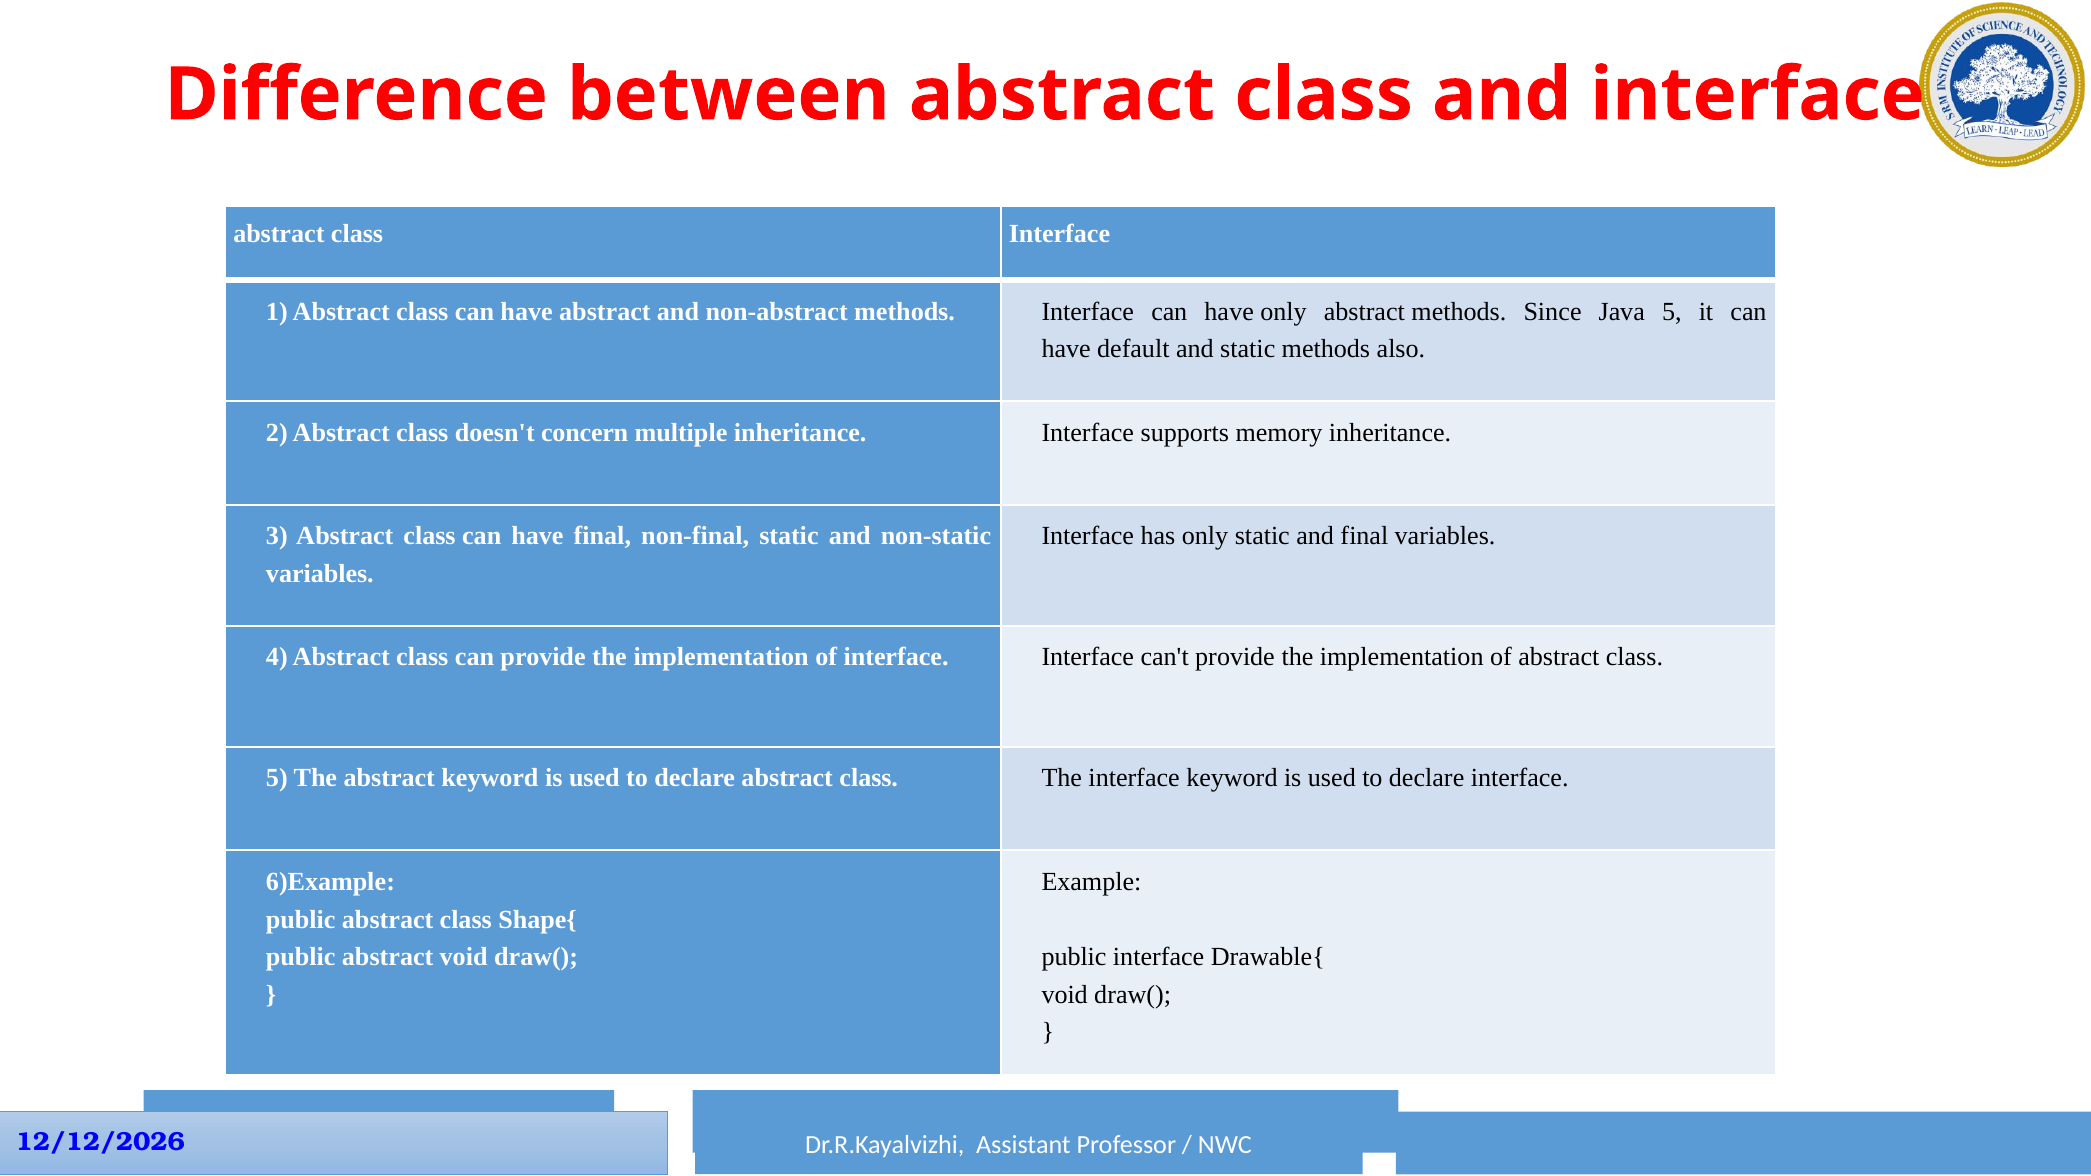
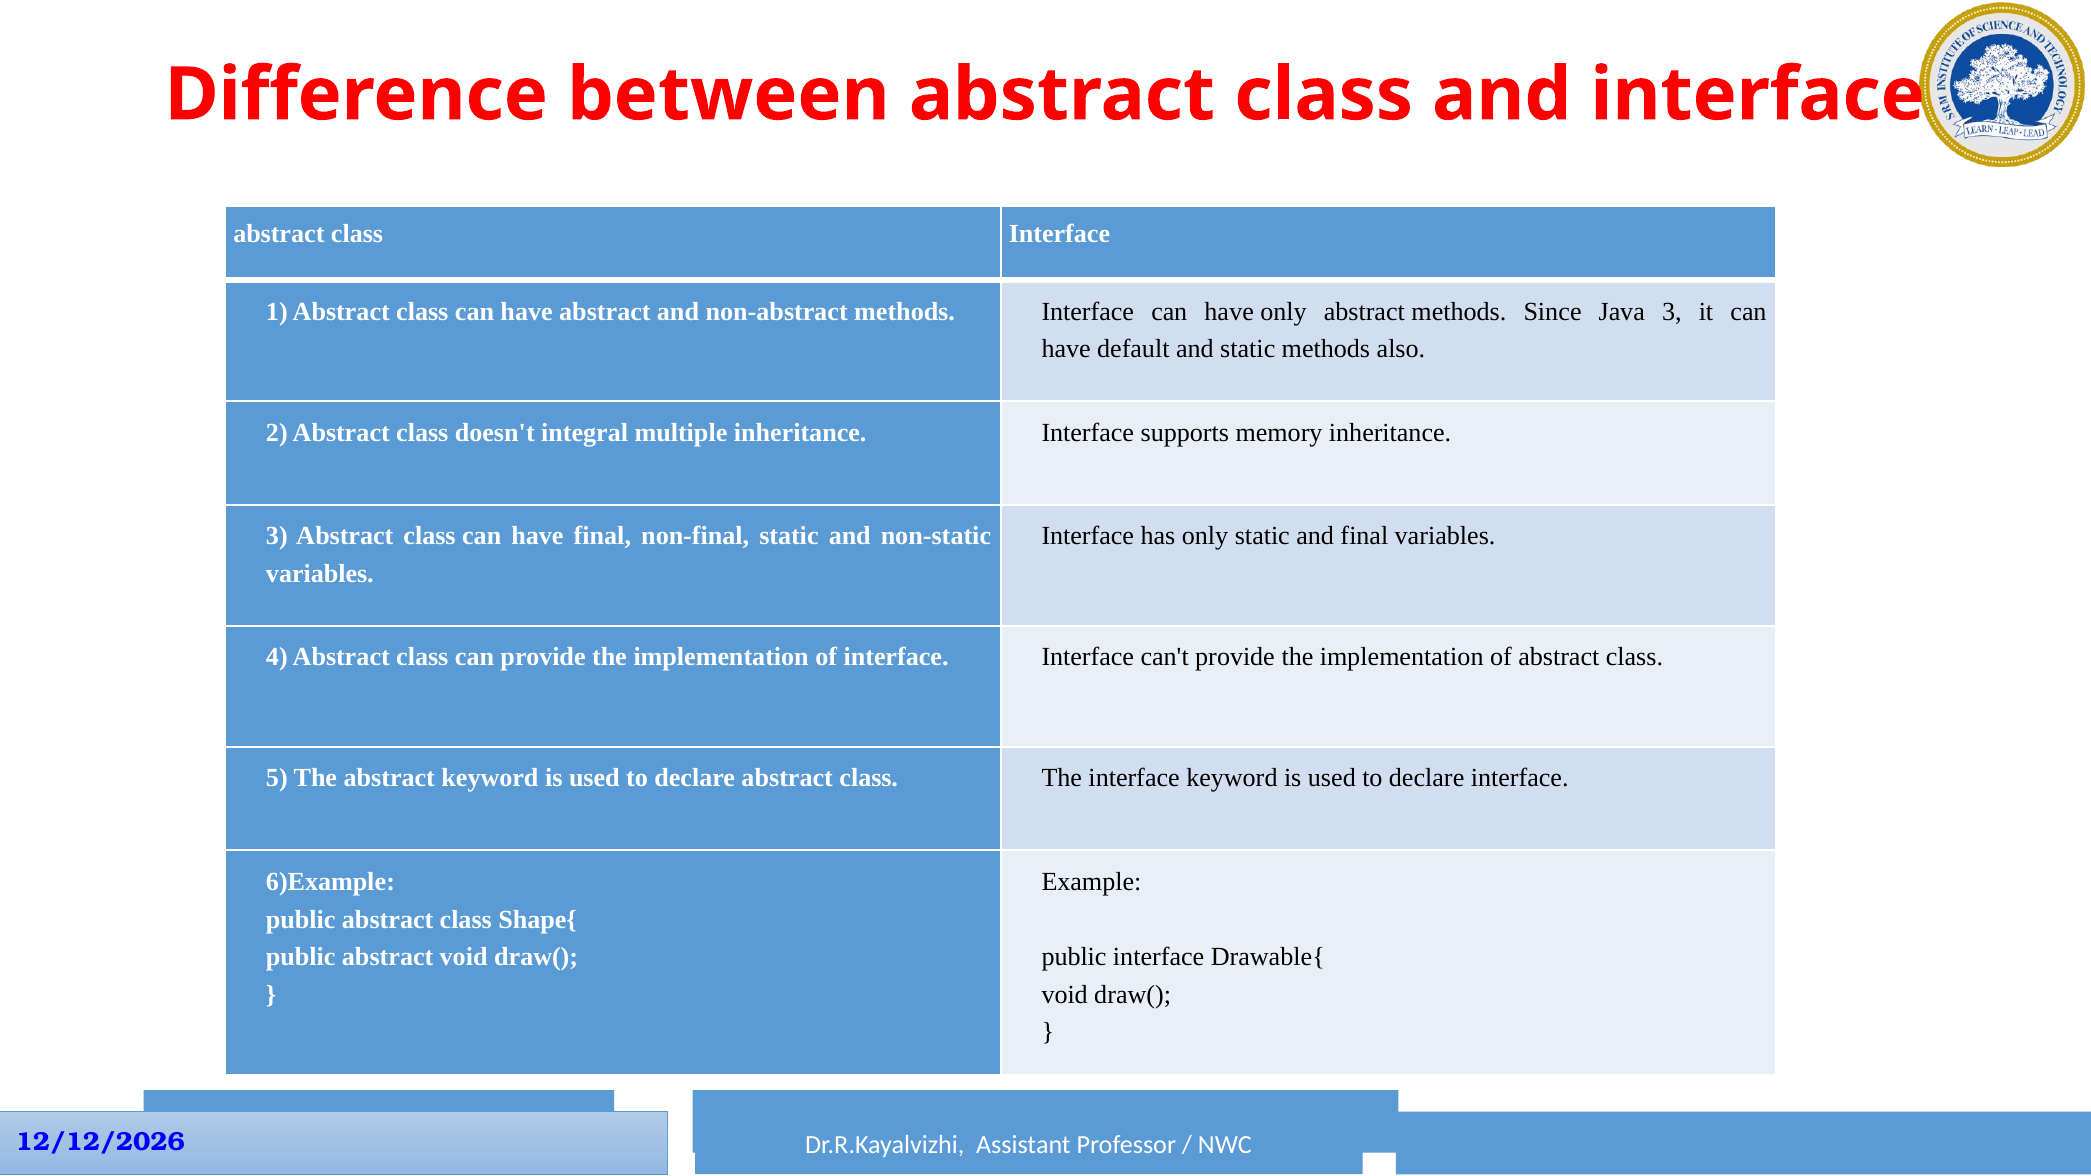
Java 5: 5 -> 3 (1672, 312)
concern: concern -> integral (585, 433)
